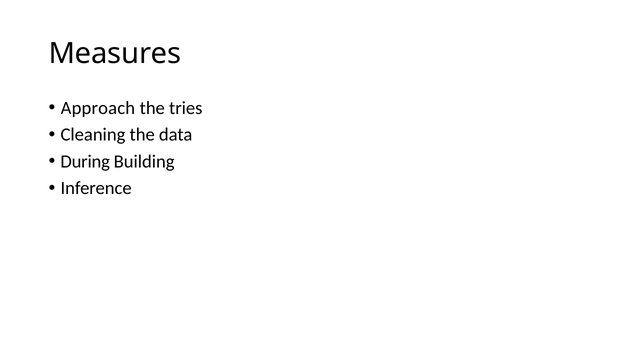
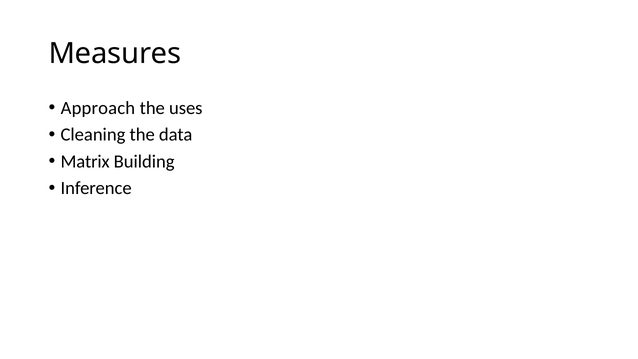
tries: tries -> uses (186, 108)
During: During -> Matrix (85, 161)
